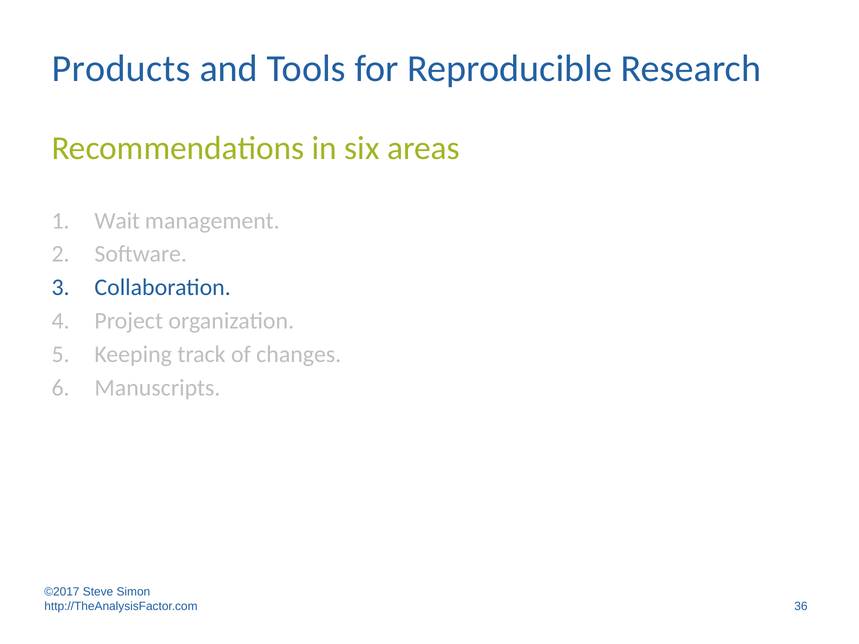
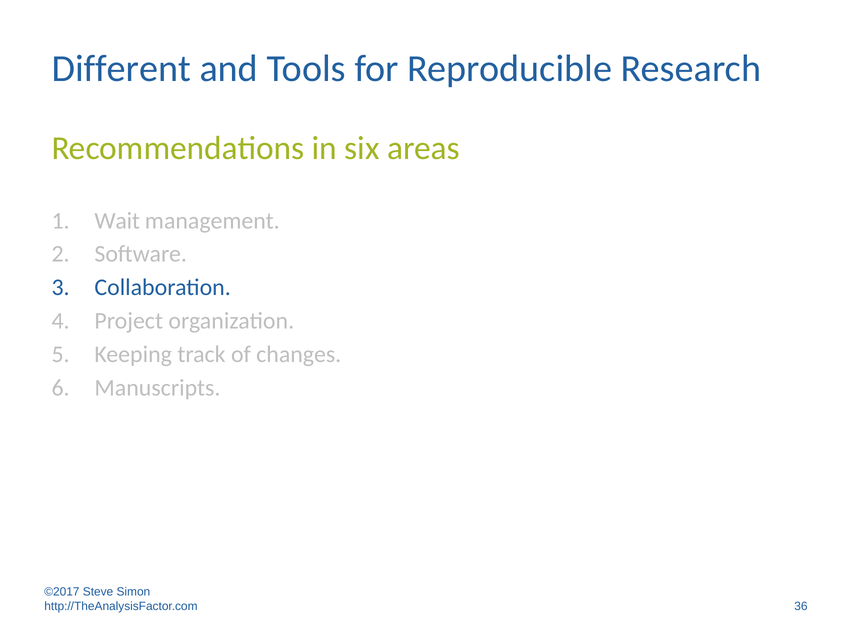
Products: Products -> Different (121, 68)
